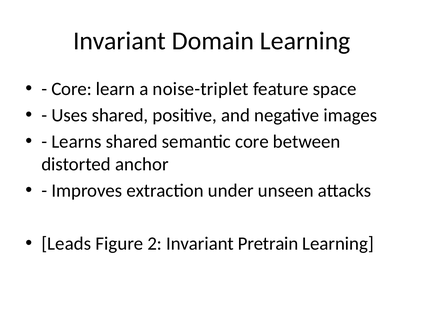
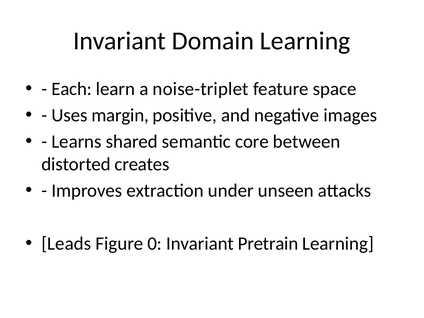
Core: Core -> Each (72, 89)
Uses shared: shared -> margin (120, 115)
anchor: anchor -> creates (142, 164)
2: 2 -> 0 (155, 244)
